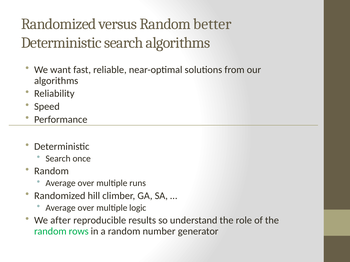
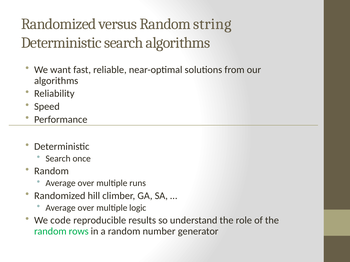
better: better -> string (212, 24)
after: after -> code (61, 221)
